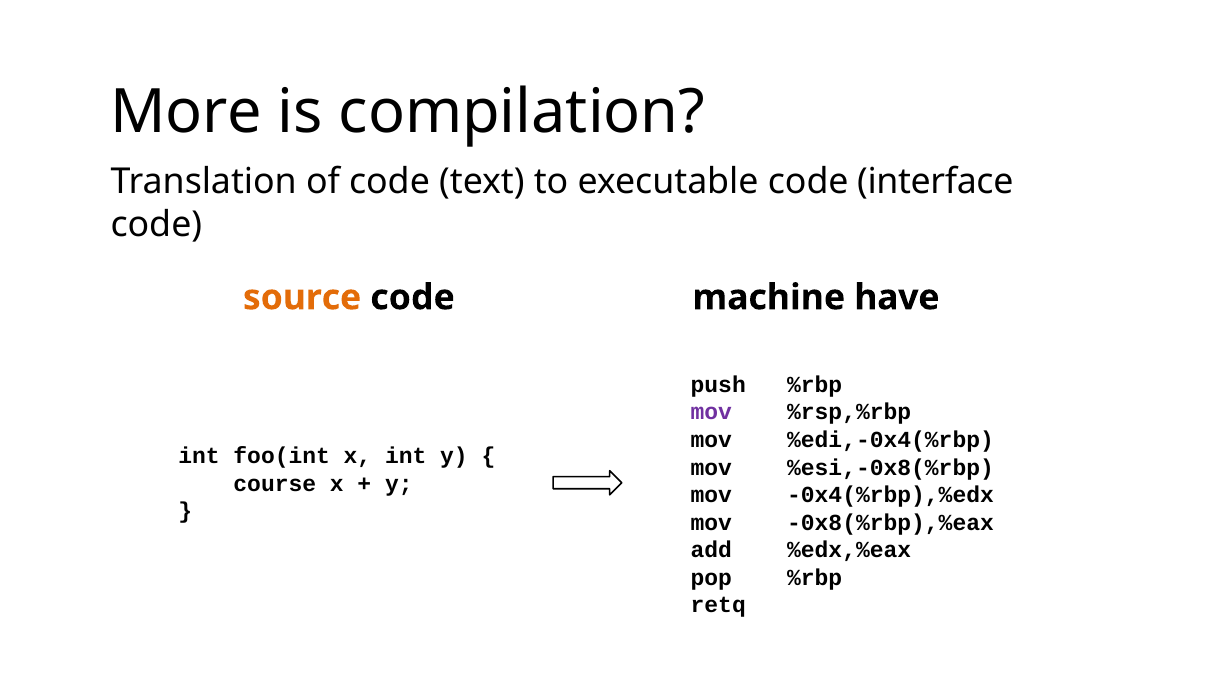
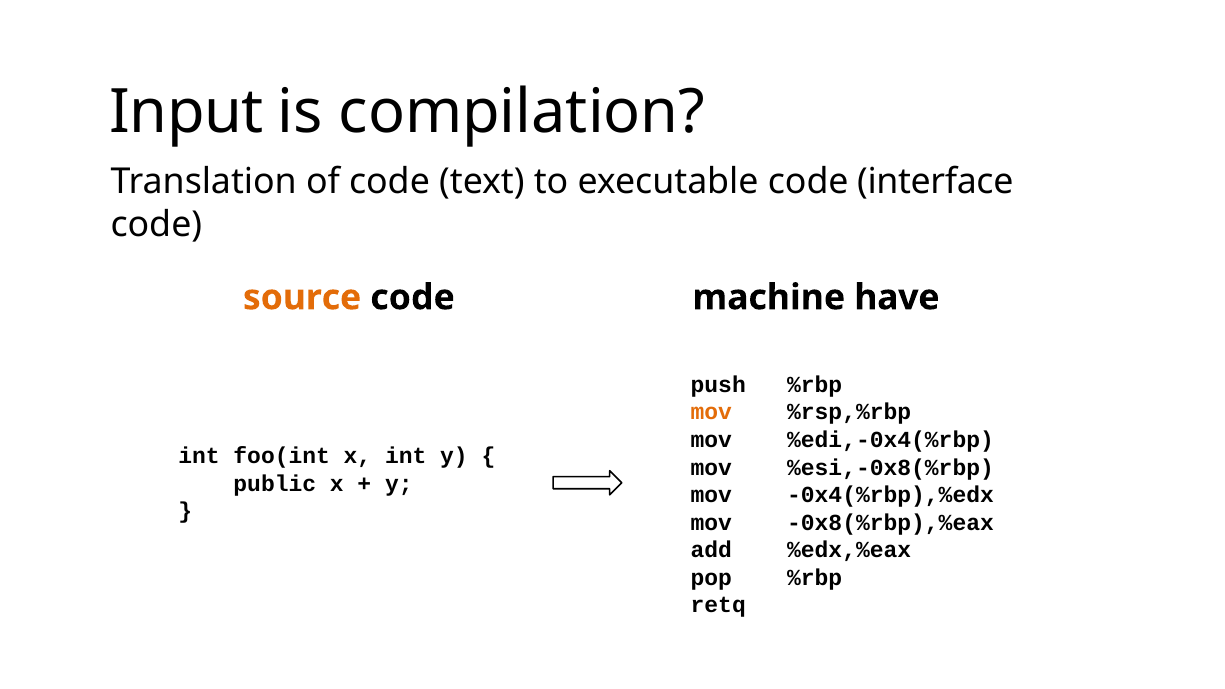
More: More -> Input (187, 113)
mov colour: purple -> orange (711, 412)
course: course -> public (275, 484)
